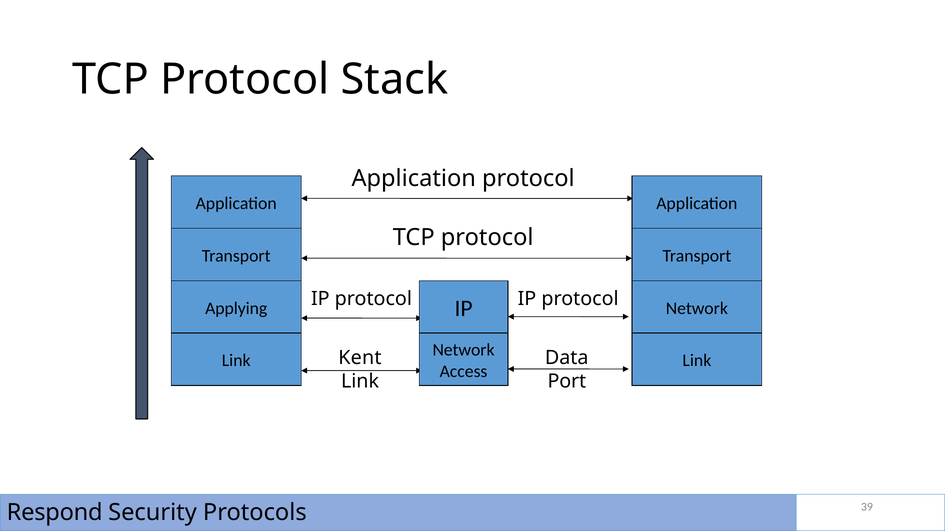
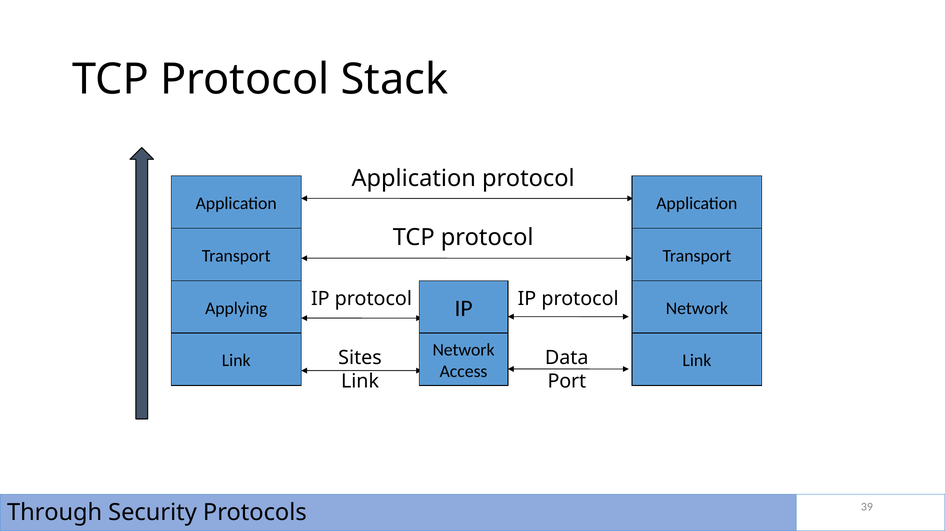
Kent: Kent -> Sites (360, 358)
Respond: Respond -> Through (55, 513)
